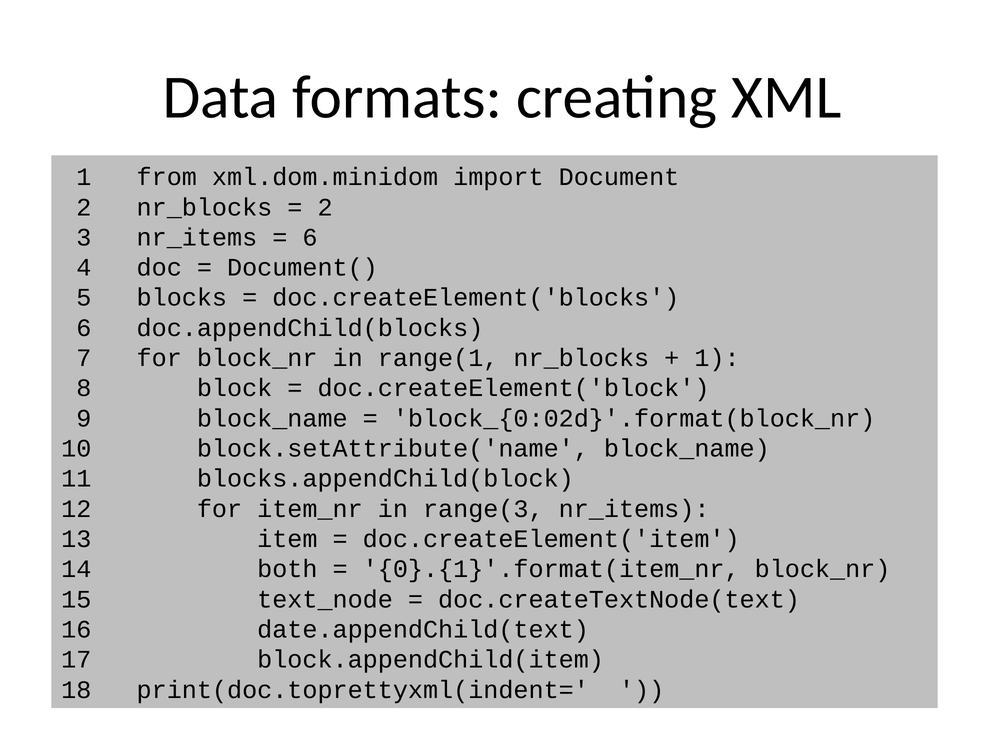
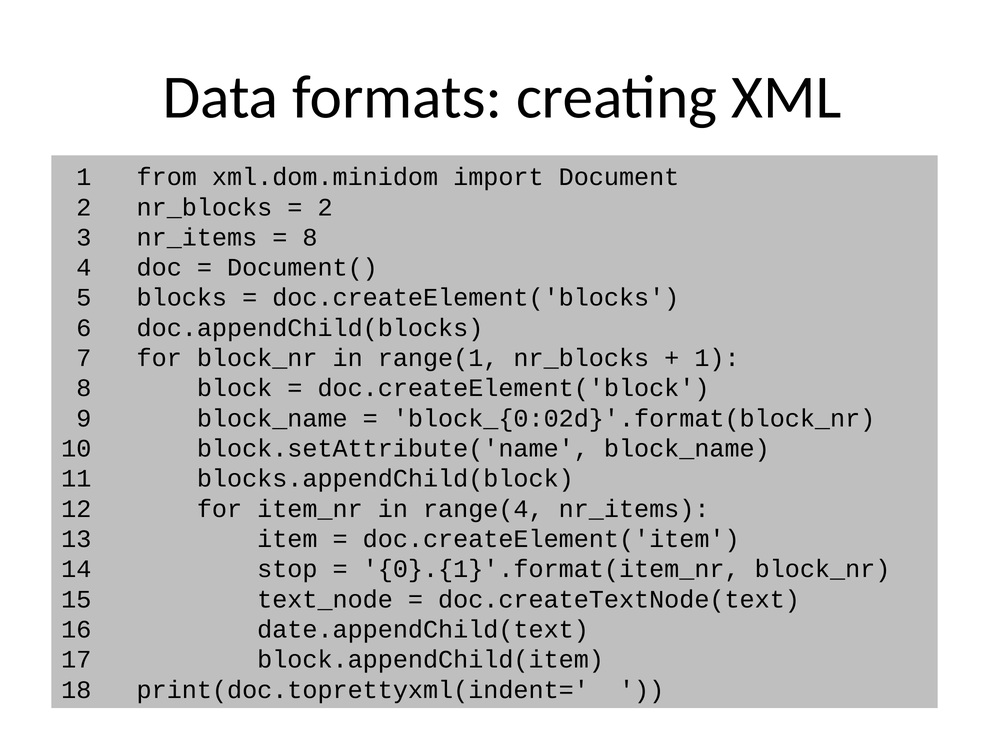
6: 6 -> 8 (310, 237)
range(3: range(3 -> range(4 (483, 509)
both: both -> stop (287, 569)
